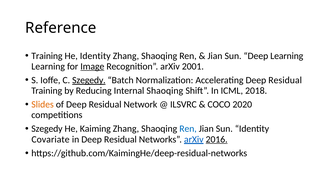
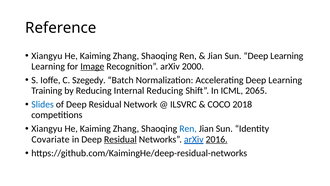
Training: Training -> Xiangyu (47, 56)
Identity: Identity -> Kaiming (95, 56)
2001: 2001 -> 2000 (193, 66)
Szegedy underline: present -> none (89, 80)
Accelerating Deep Residual: Residual -> Learning (285, 80)
Internal Shaoqing: Shaoqing -> Reducing (165, 90)
2018: 2018 -> 2065 (256, 90)
Slides colour: orange -> blue (43, 104)
2020: 2020 -> 2018 (242, 104)
Szegedy: Szegedy -> Xiangyu (47, 128)
Residual underline: none -> present (120, 139)
